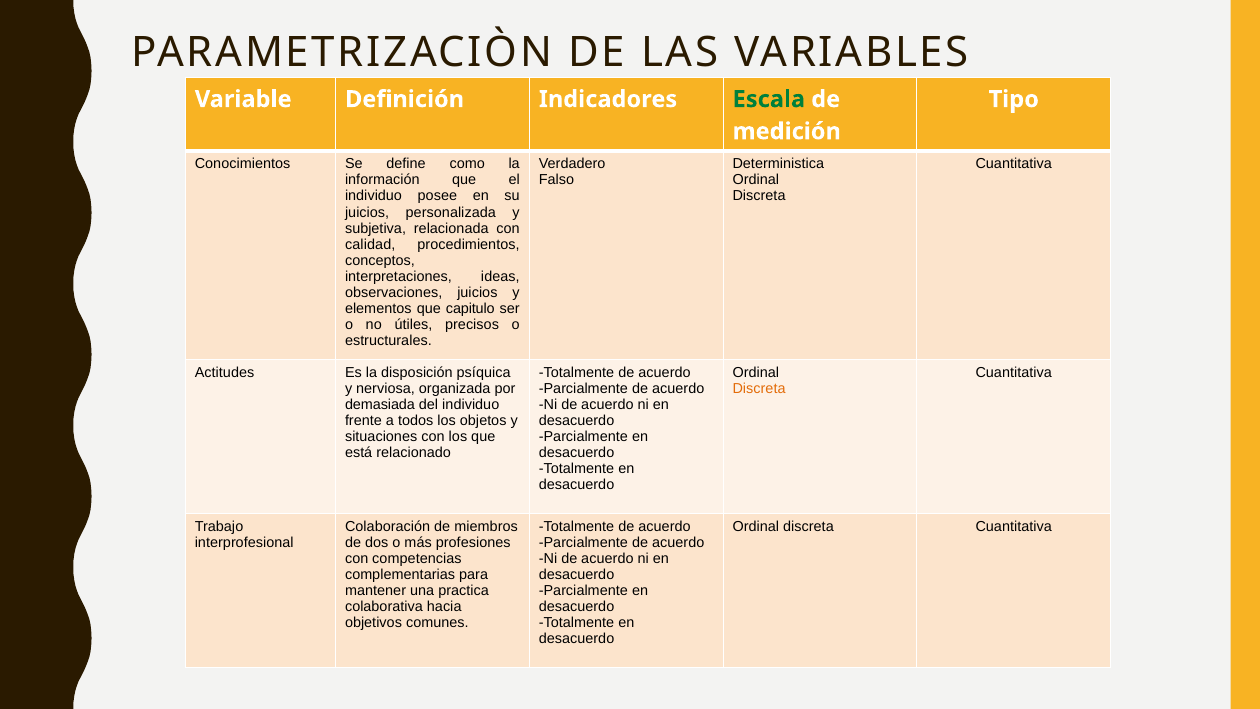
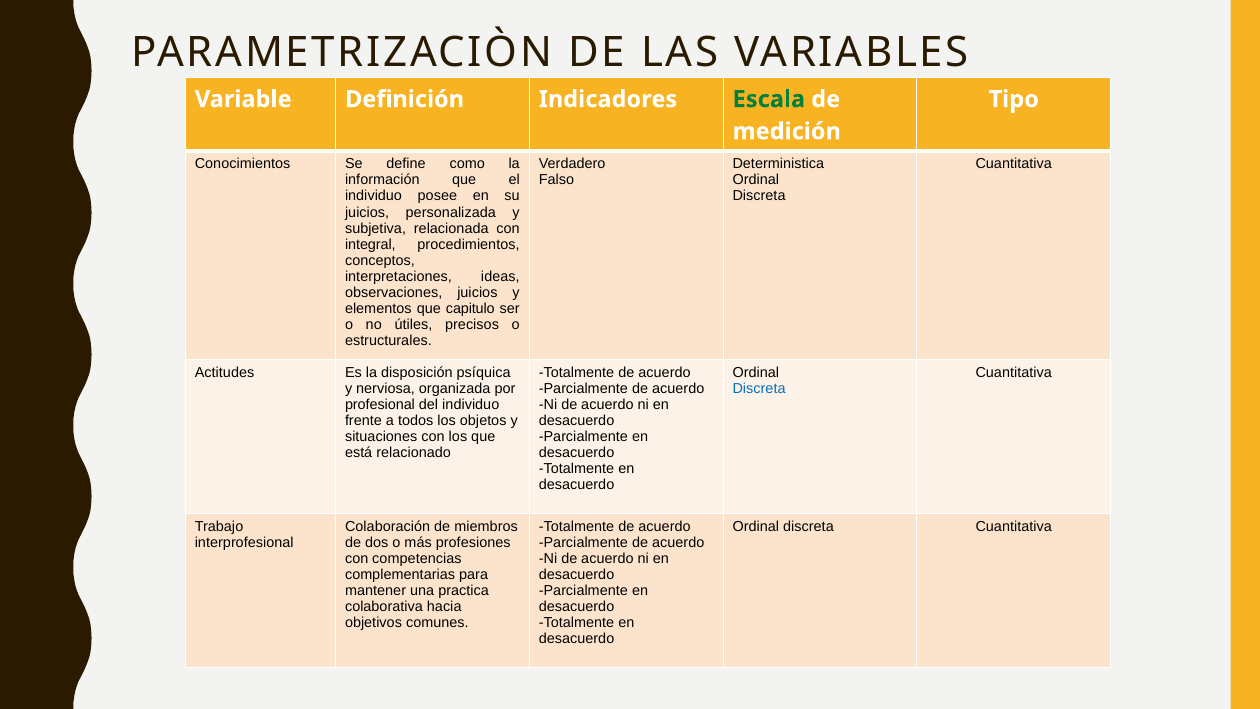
calidad: calidad -> integral (370, 244)
Discreta colour: orange -> blue (759, 388)
demasiada: demasiada -> profesional (380, 404)
